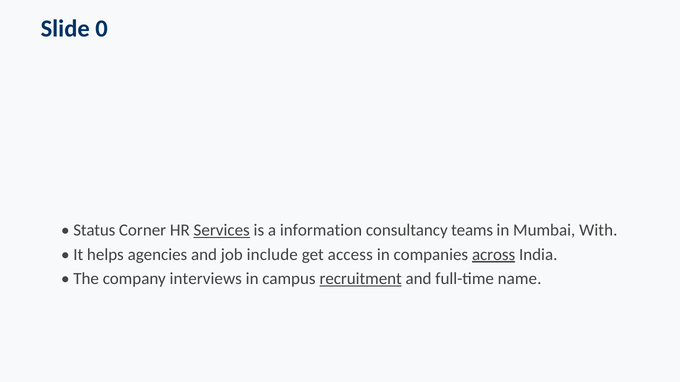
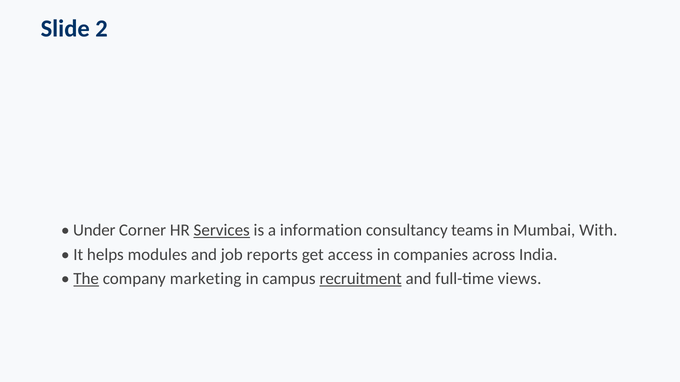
0: 0 -> 2 (102, 29)
Status: Status -> Under (94, 230)
agencies: agencies -> modules (157, 255)
include: include -> reports (272, 255)
across underline: present -> none (494, 255)
The underline: none -> present (86, 279)
interviews: interviews -> marketing (206, 279)
name: name -> views (520, 279)
